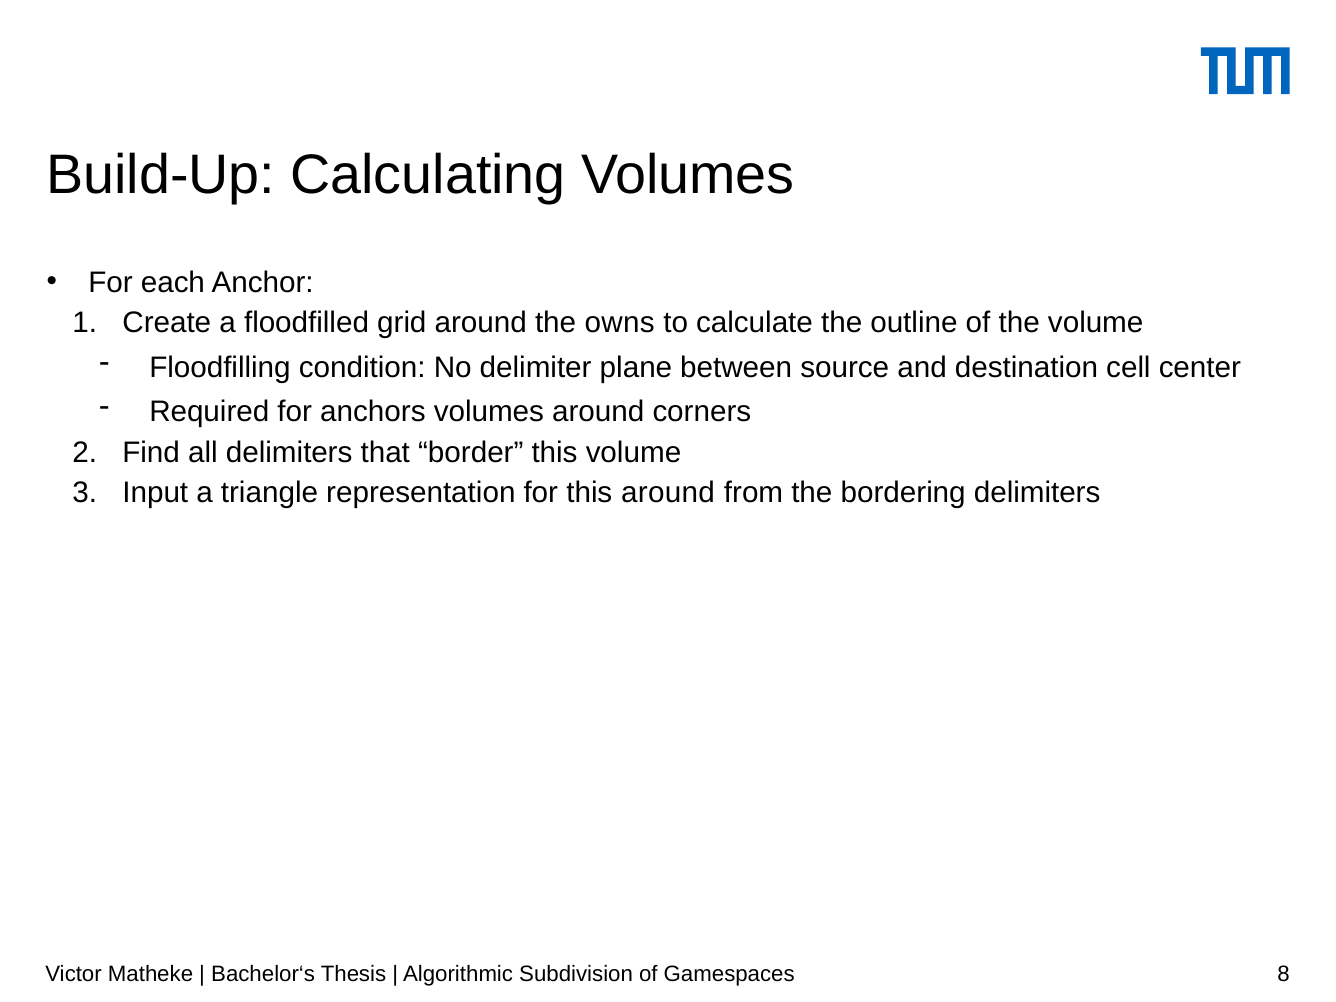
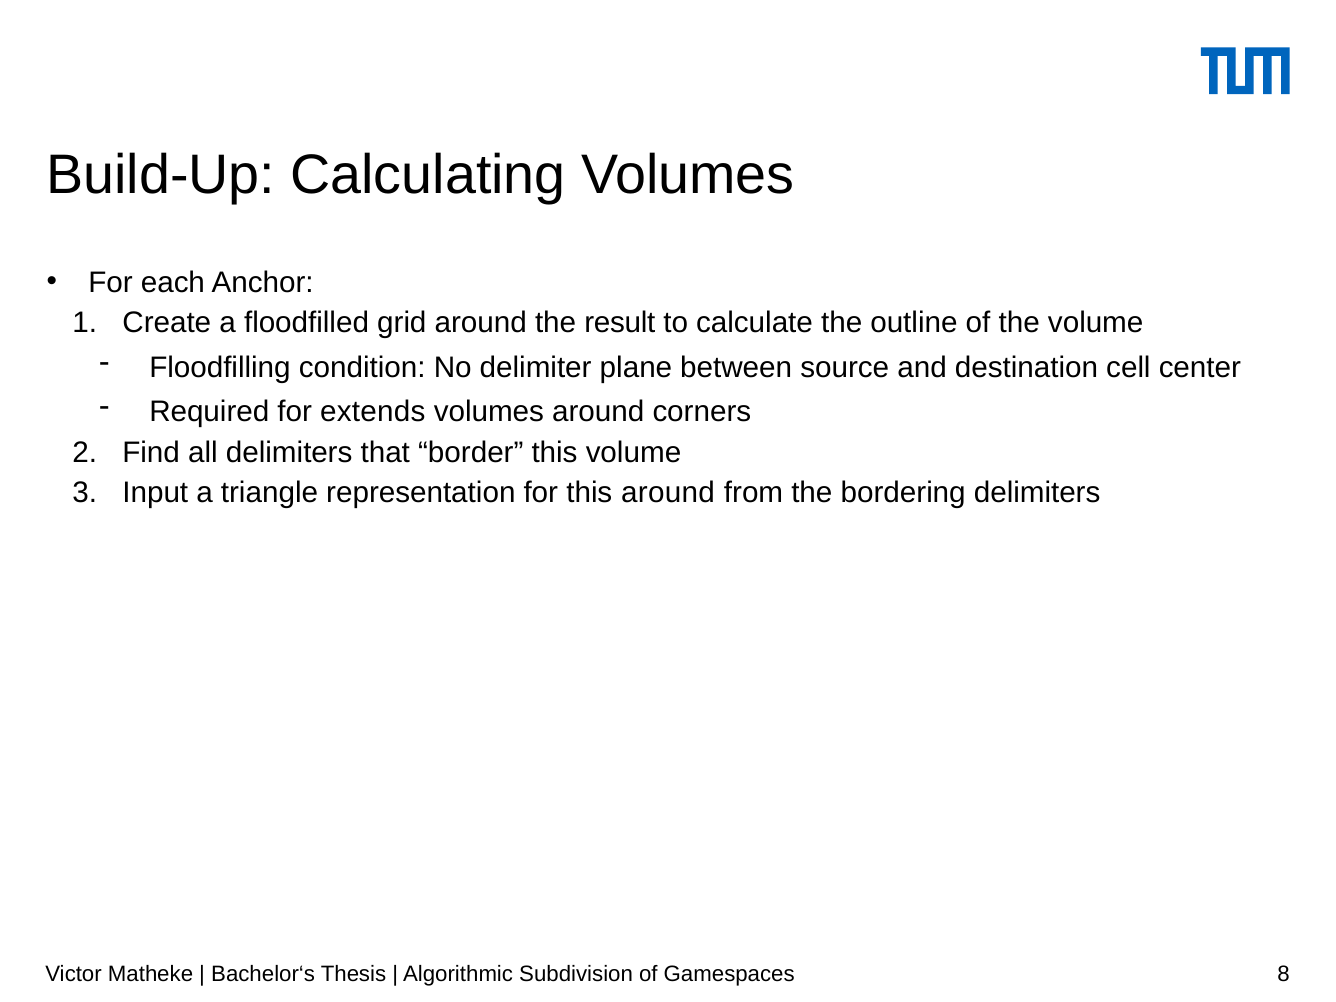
owns: owns -> result (620, 323)
anchors: anchors -> extends (373, 412)
